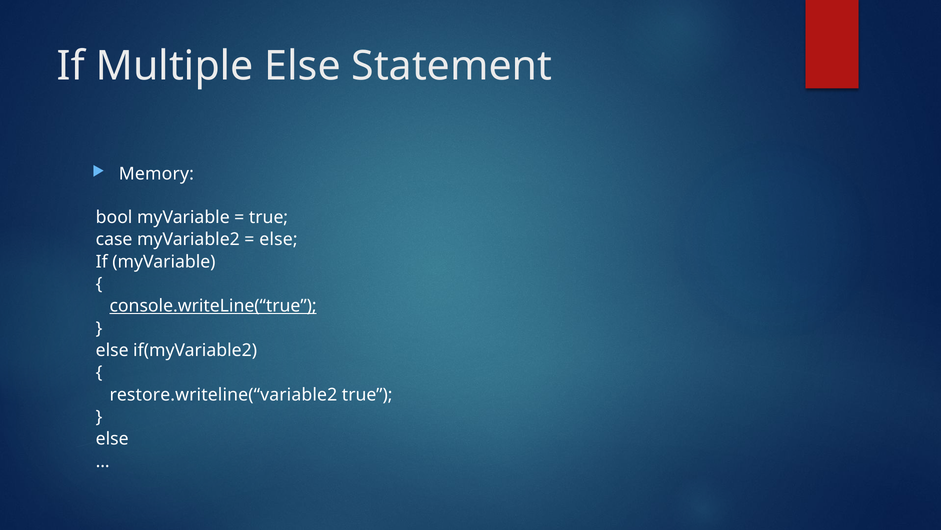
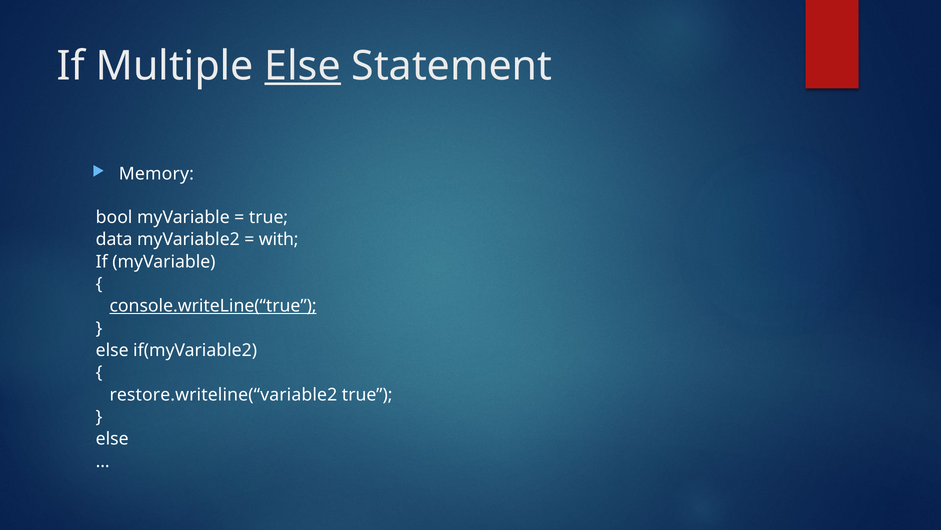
Else underline: none -> present (303, 66)
case: case -> data (114, 239)
else: else -> with (279, 239)
